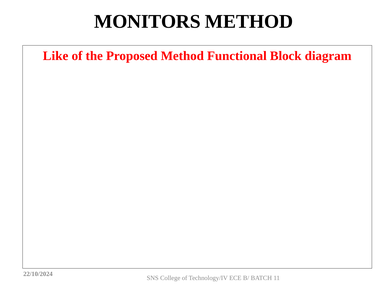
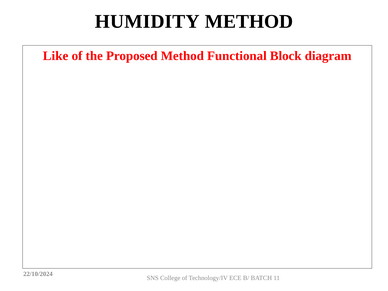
MONITORS: MONITORS -> HUMIDITY (147, 21)
